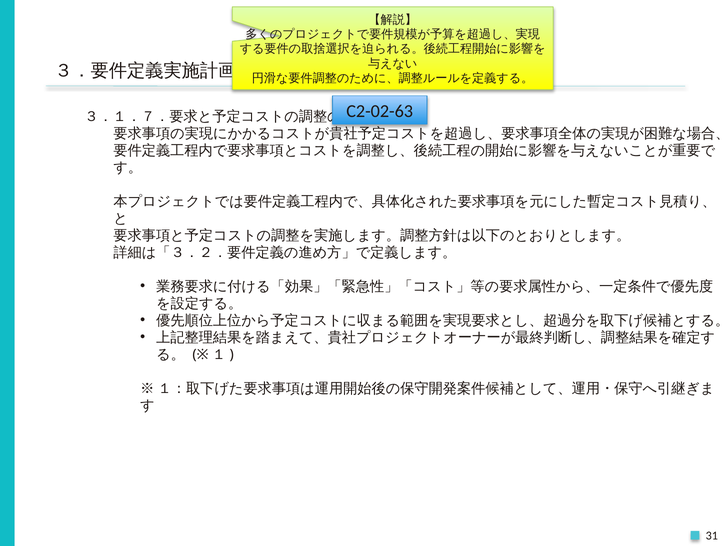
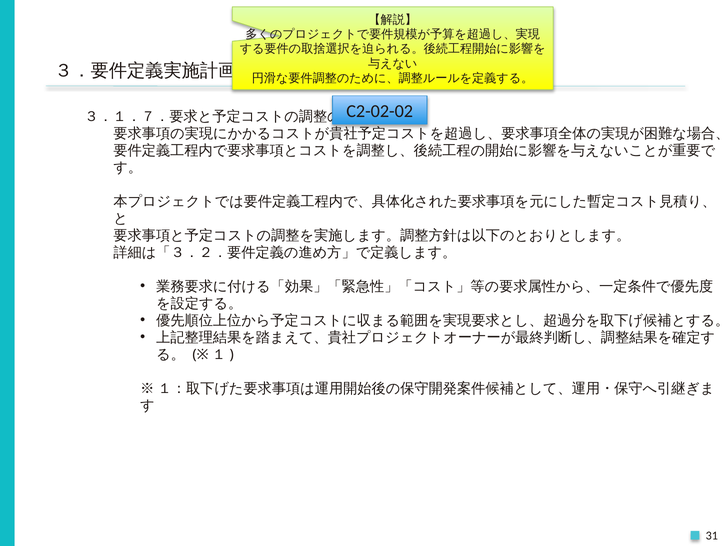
C2-02-63: C2-02-63 -> C2-02-02 (380, 111)
